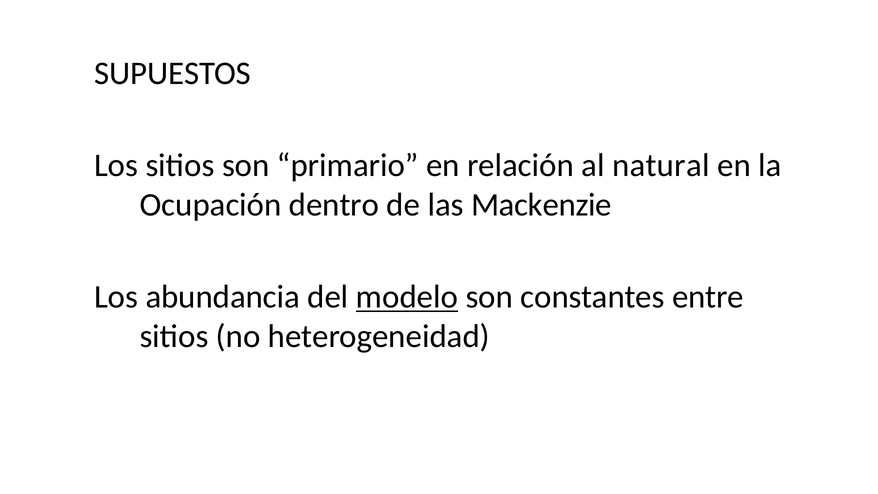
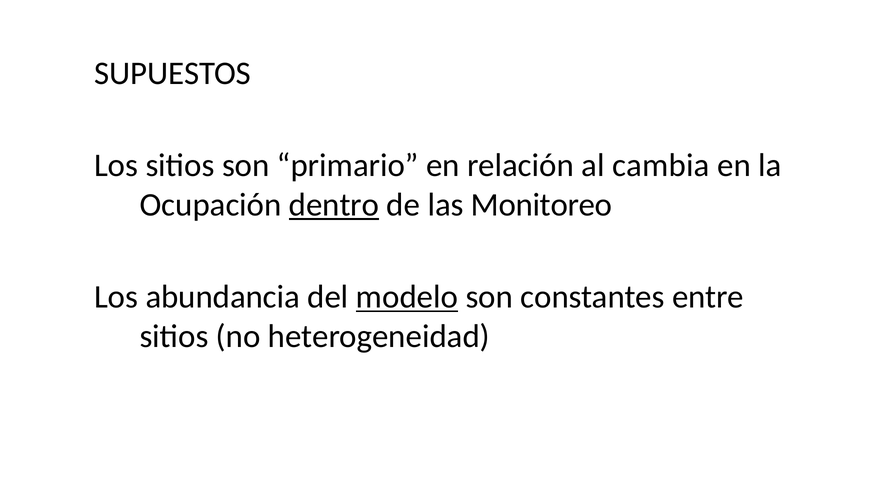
natural: natural -> cambia (661, 165)
dentro underline: none -> present (334, 205)
Mackenzie: Mackenzie -> Monitoreo (541, 205)
